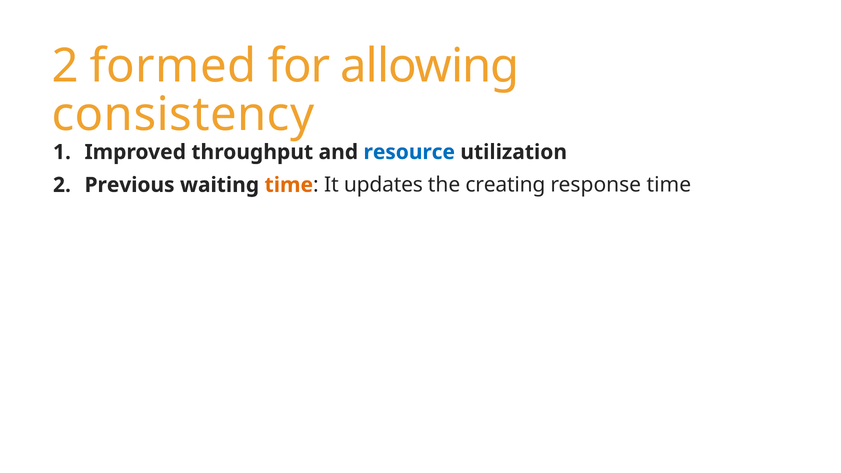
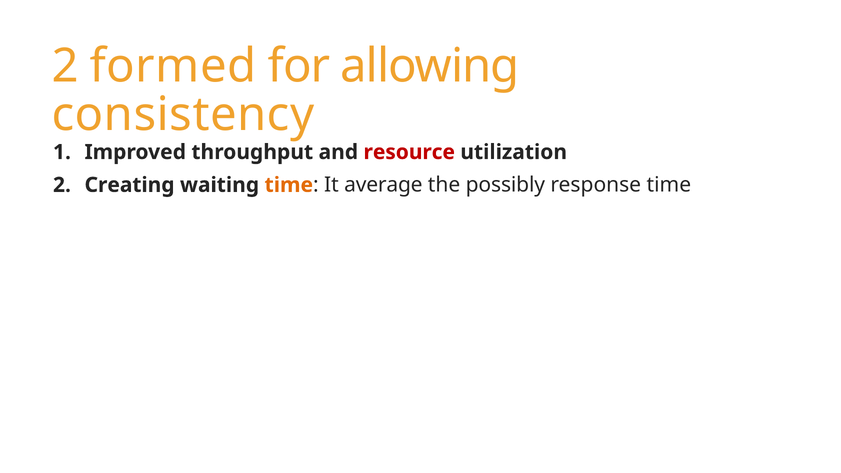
resource colour: blue -> red (409, 152)
Previous: Previous -> Creating (130, 185)
updates: updates -> average (383, 185)
creating: creating -> possibly (505, 185)
